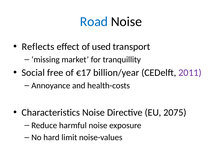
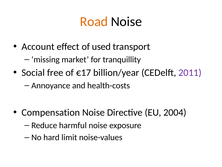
Road colour: blue -> orange (94, 21)
Reflects: Reflects -> Account (38, 47)
Characteristics: Characteristics -> Compensation (51, 112)
2075: 2075 -> 2004 (175, 112)
